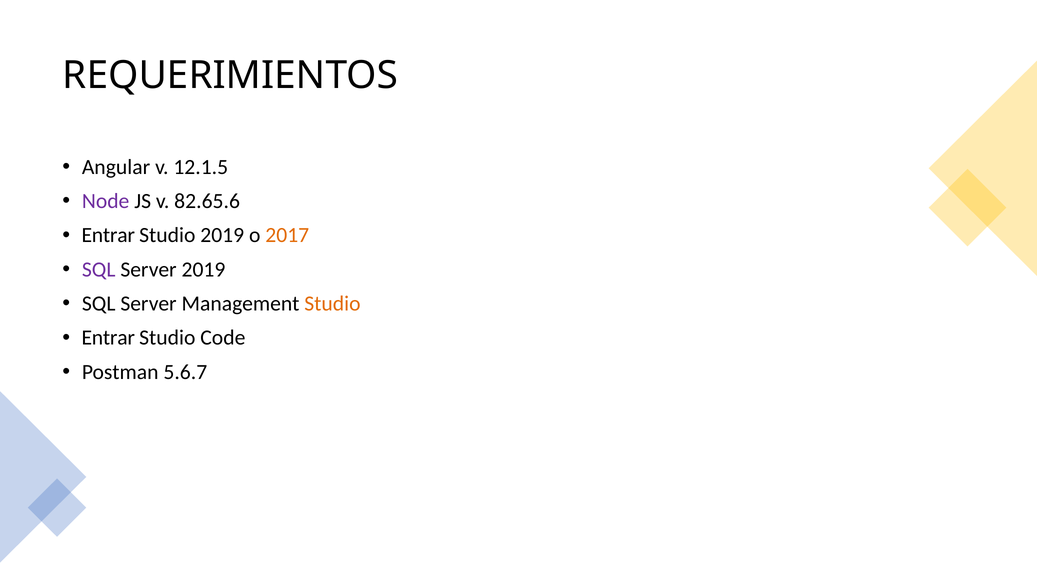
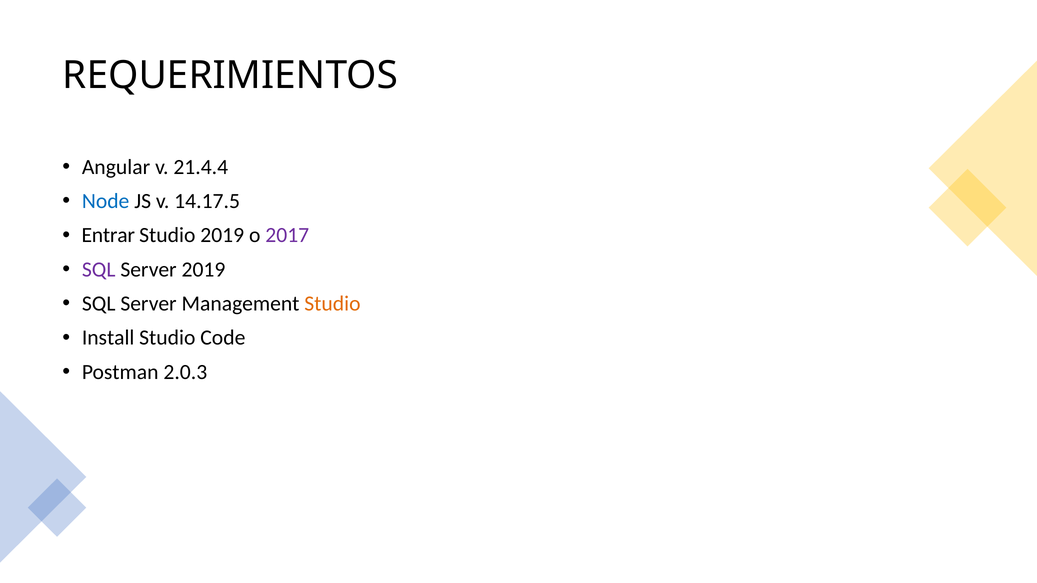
12.1.5: 12.1.5 -> 21.4.4 (201, 167)
Node colour: purple -> blue (106, 201)
82.65.6: 82.65.6 -> 14.17.5 (207, 201)
2017 colour: orange -> purple (287, 235)
Entrar: Entrar -> Install (108, 338)
5.6.7: 5.6.7 -> 2.0.3 (185, 372)
